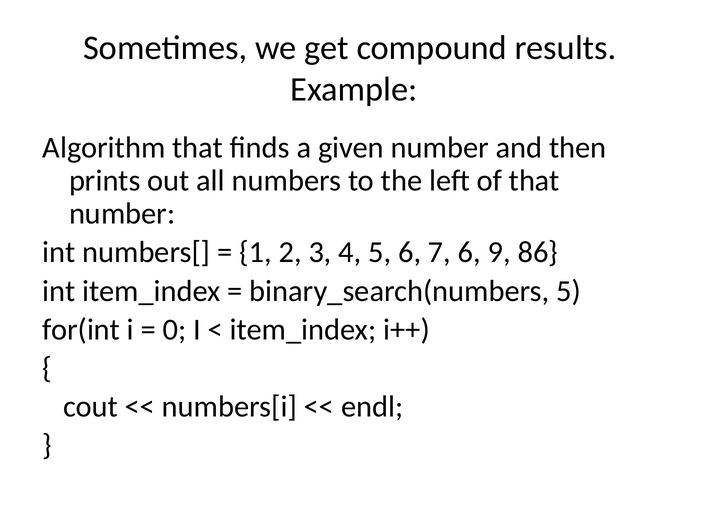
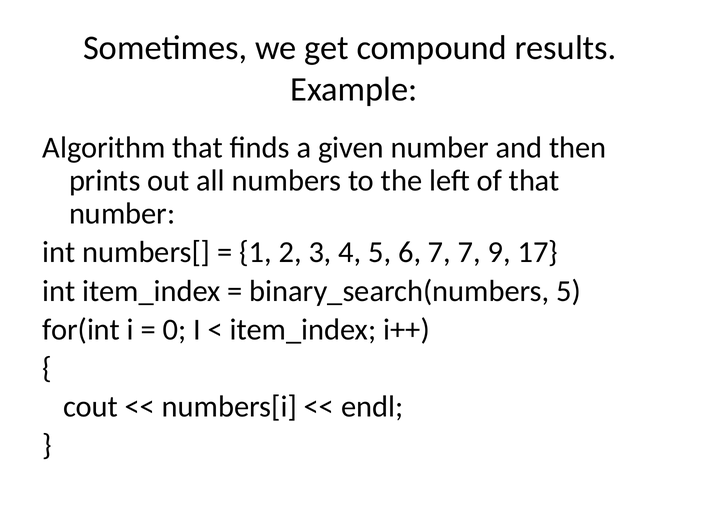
7 6: 6 -> 7 (469, 252)
86: 86 -> 17 (538, 252)
